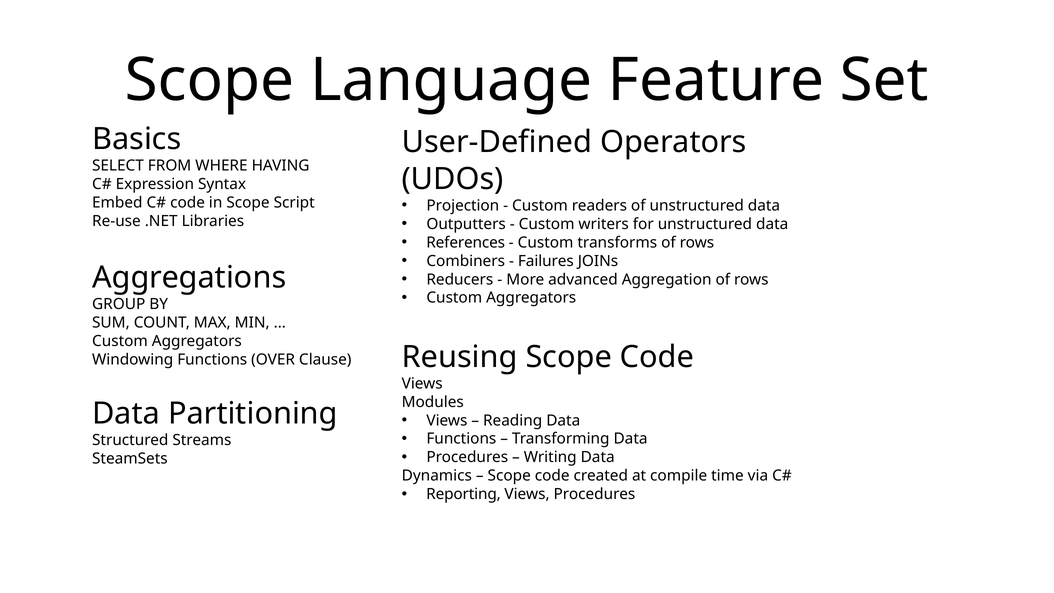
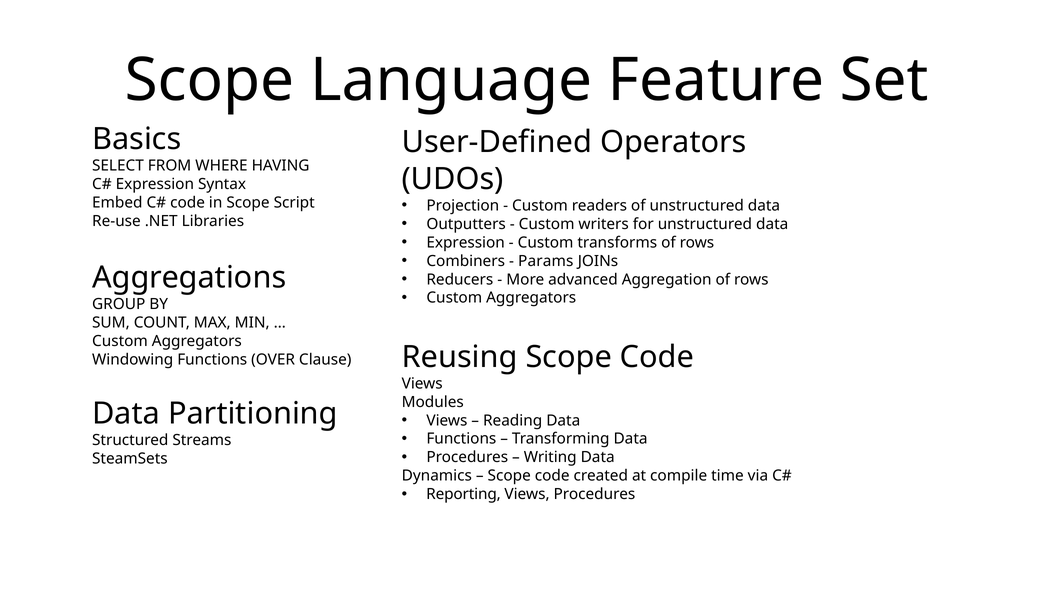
References: References -> Expression (466, 242)
Failures: Failures -> Params (546, 261)
